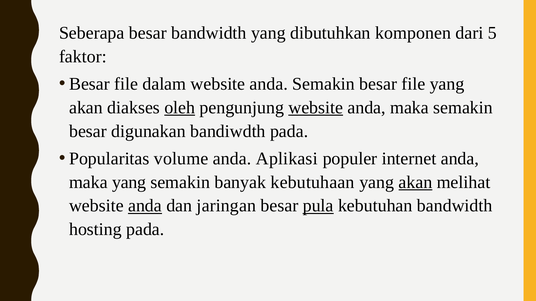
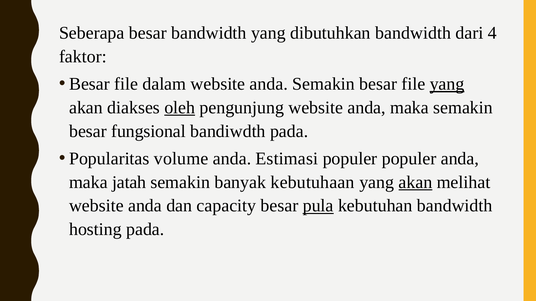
dibutuhkan komponen: komponen -> bandwidth (413, 33)
5: 5 -> 4 (492, 33)
yang underline: none -> present (447, 84)
website underline: present -> none (316, 108)
digunakan: digunakan -> fungsional (149, 131)
Aplikasi: Aplikasi -> Estimasi (287, 159)
populer internet: internet -> populer (409, 159)
maka yang: yang -> jatah (129, 182)
anda underline: present -> none (145, 206)
jaringan: jaringan -> capacity (226, 206)
